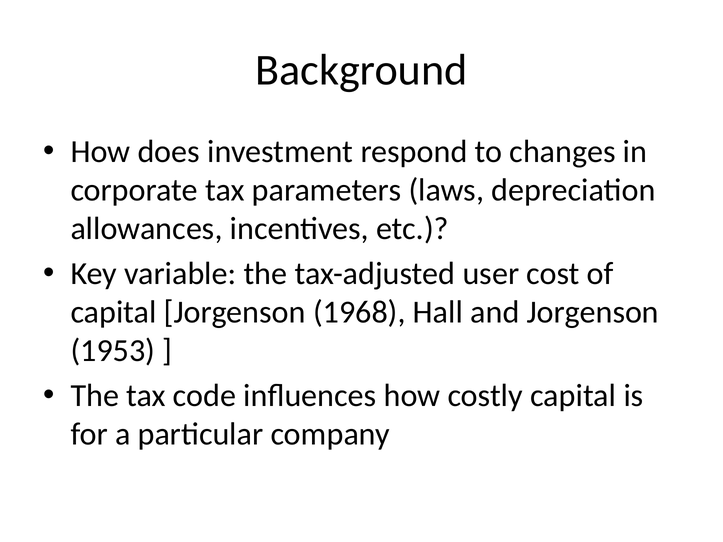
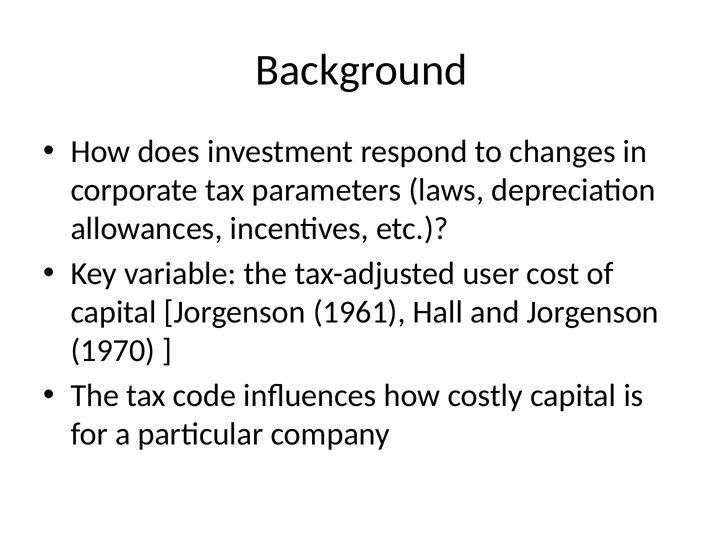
1968: 1968 -> 1961 (359, 312)
1953: 1953 -> 1970 (113, 351)
